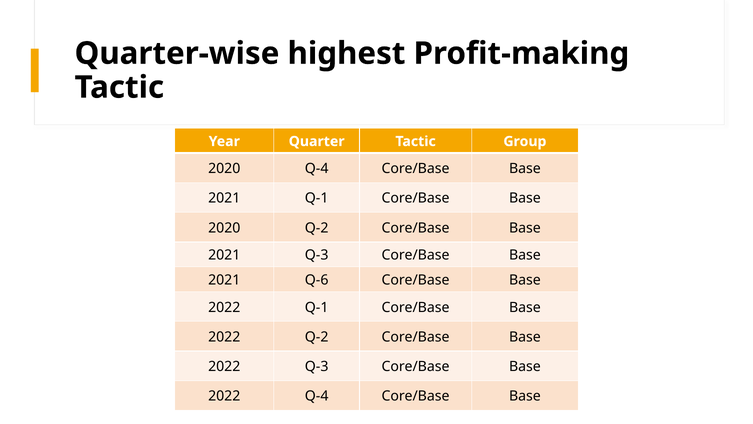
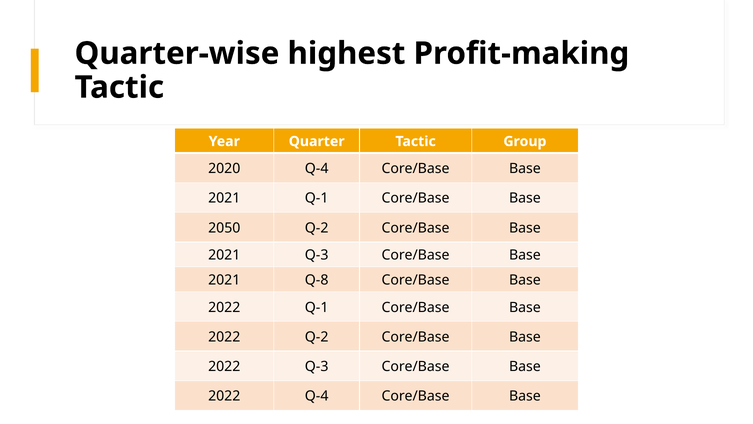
2020: 2020 -> 2050 (224, 228)
Q-6: Q-6 -> Q-8 (317, 280)
